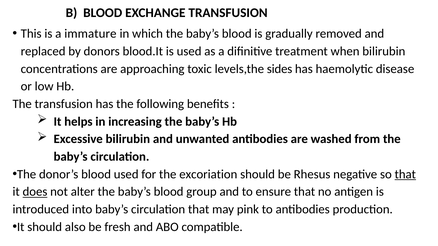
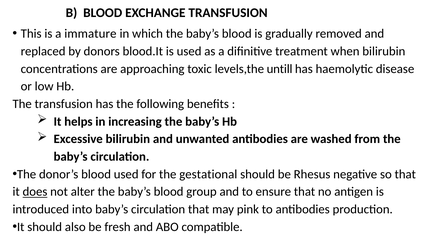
sides: sides -> untill (280, 69)
excoriation: excoriation -> gestational (208, 174)
that underline: present -> none (405, 174)
